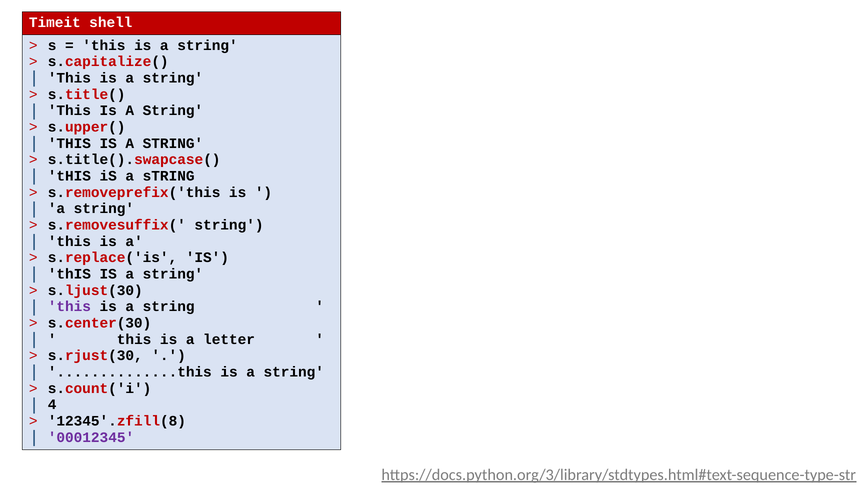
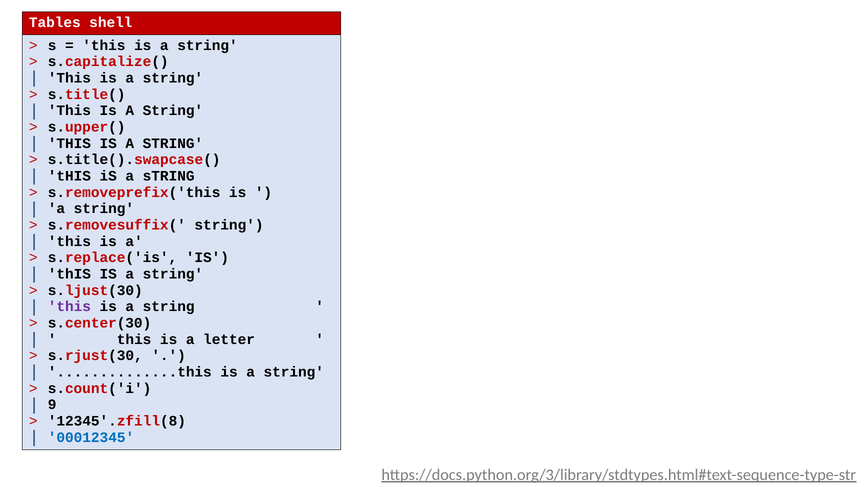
Timeit: Timeit -> Tables (55, 22)
4: 4 -> 9 (52, 405)
00012345 colour: purple -> blue (91, 437)
